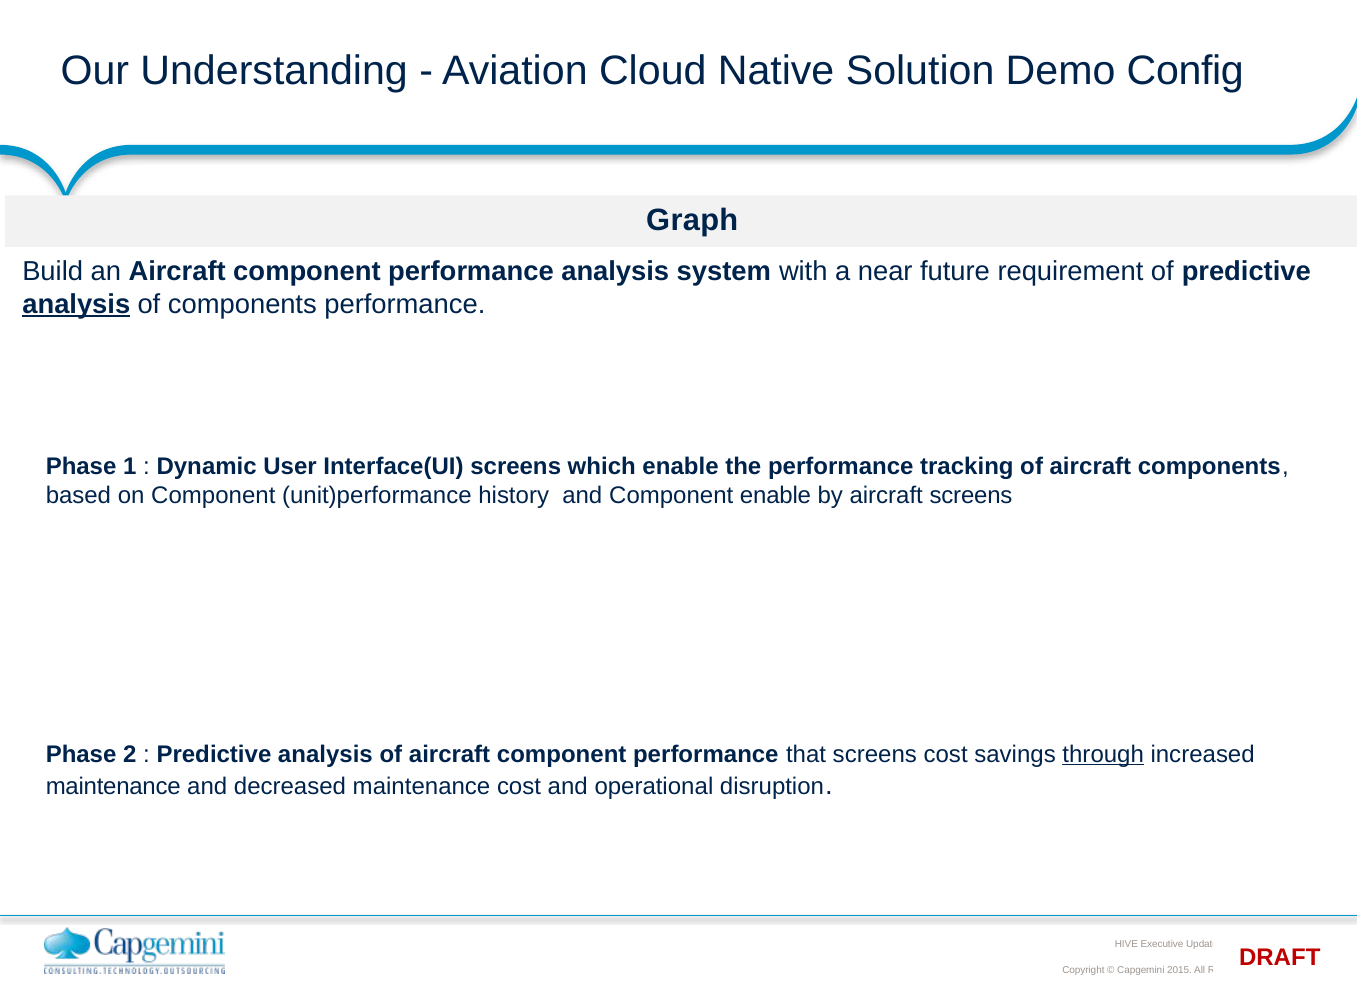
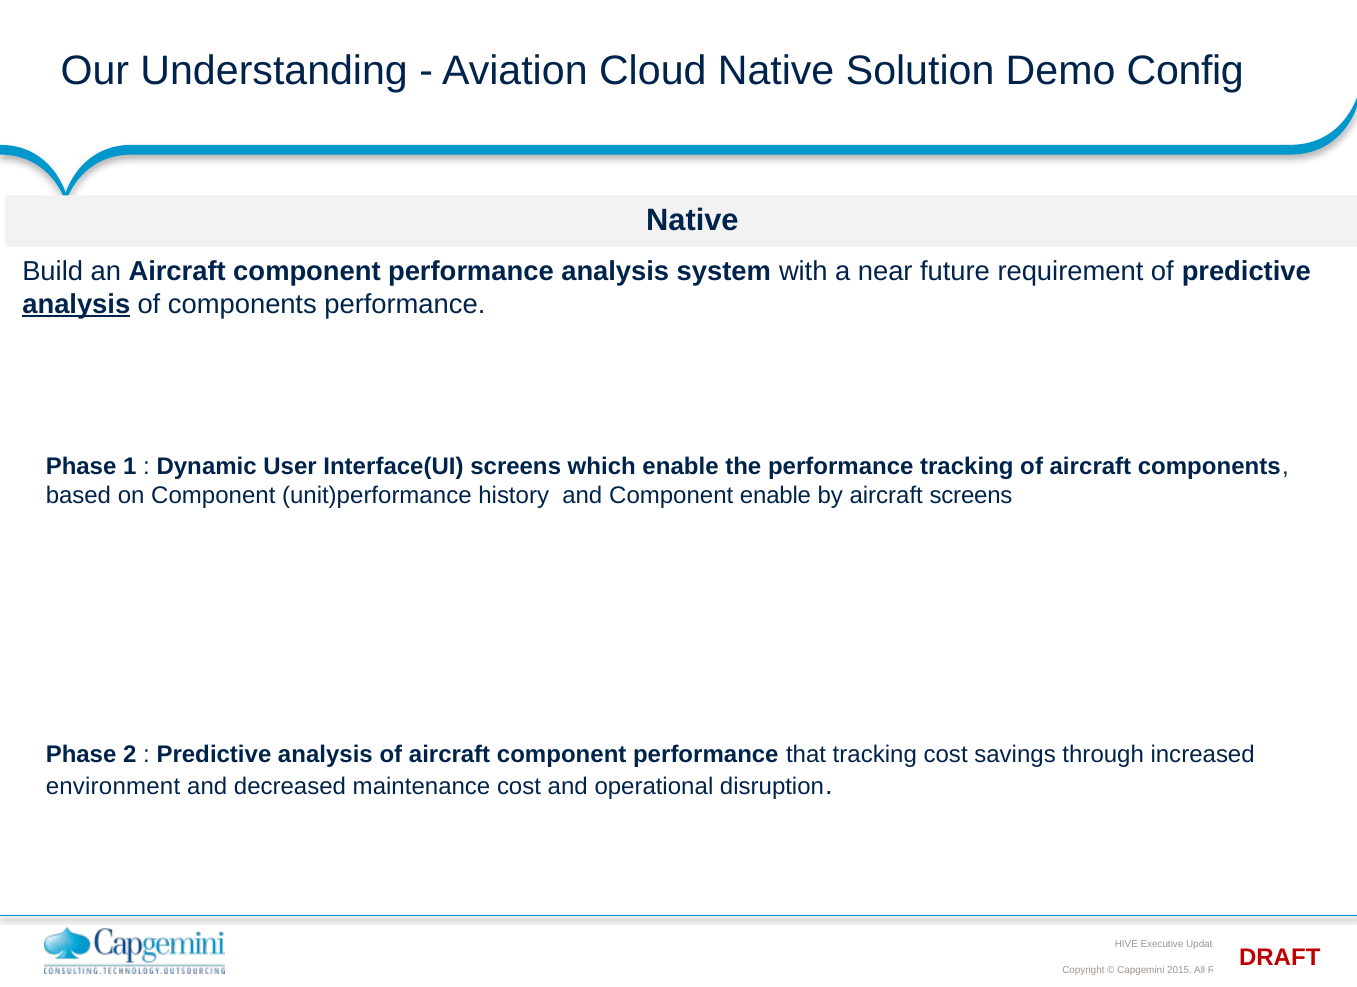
Graph: Graph -> Native (692, 220)
that screens: screens -> tracking (875, 754)
through underline: present -> none (1103, 754)
maintenance: maintenance -> environment (113, 787)
